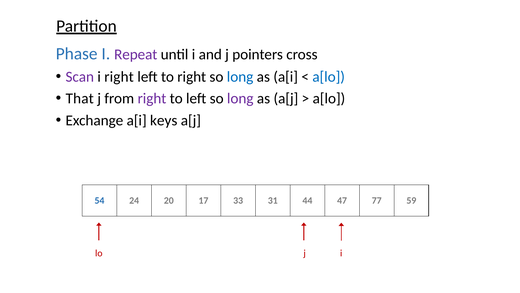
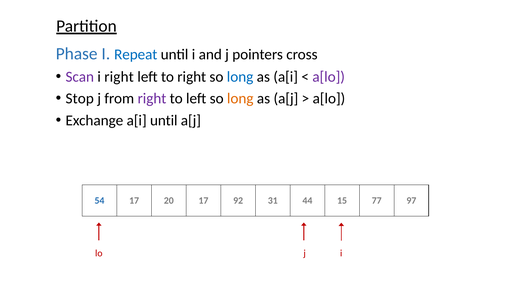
Repeat colour: purple -> blue (136, 54)
a[lo colour: blue -> purple (329, 77)
That: That -> Stop (80, 98)
long colour: purple -> orange (240, 98)
a[i keys: keys -> until (164, 120)
54 24: 24 -> 17 (134, 200)
33: 33 -> 92 (238, 200)
47: 47 -> 15 (342, 200)
59: 59 -> 97 (411, 200)
